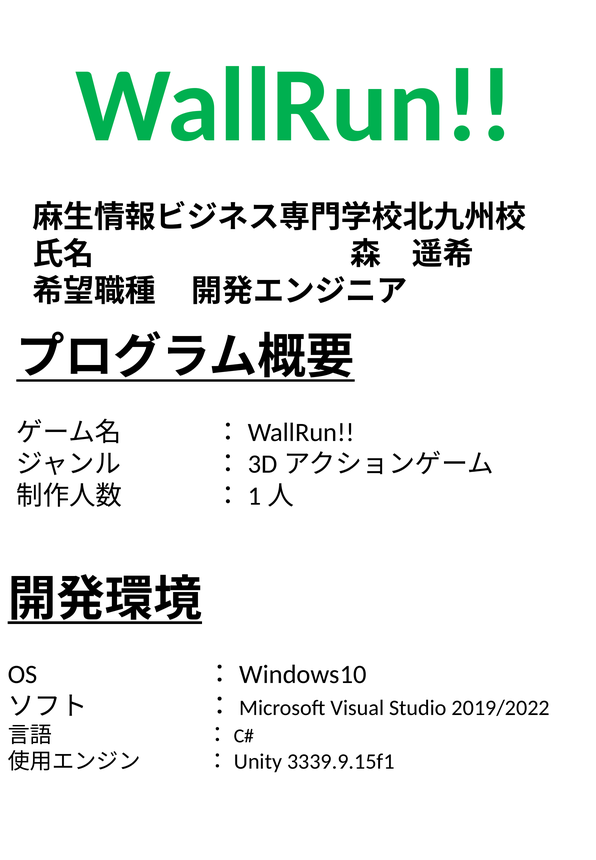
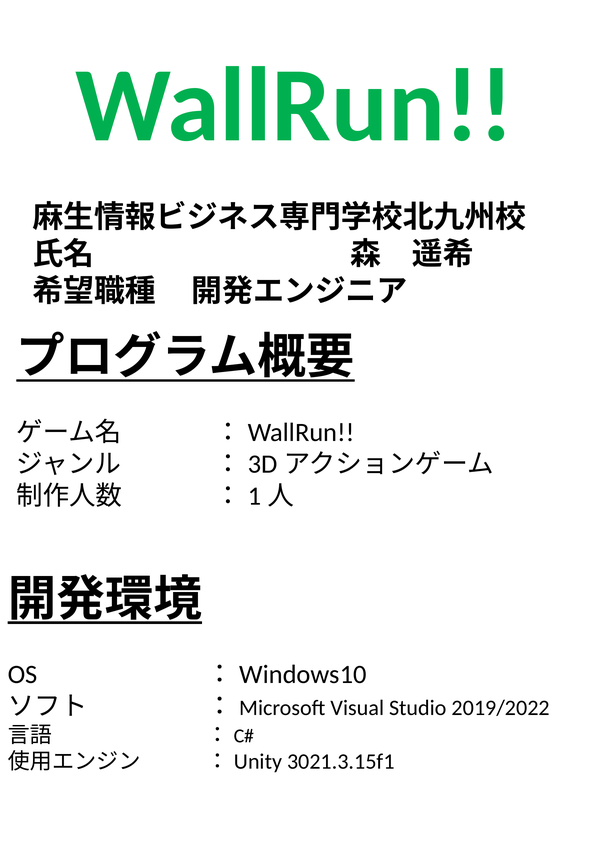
3339.9.15f1: 3339.9.15f1 -> 3021.3.15f1 (341, 762)
